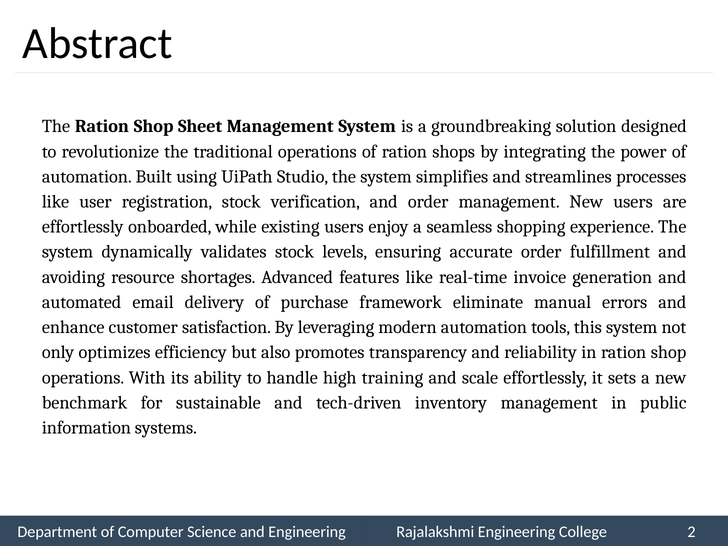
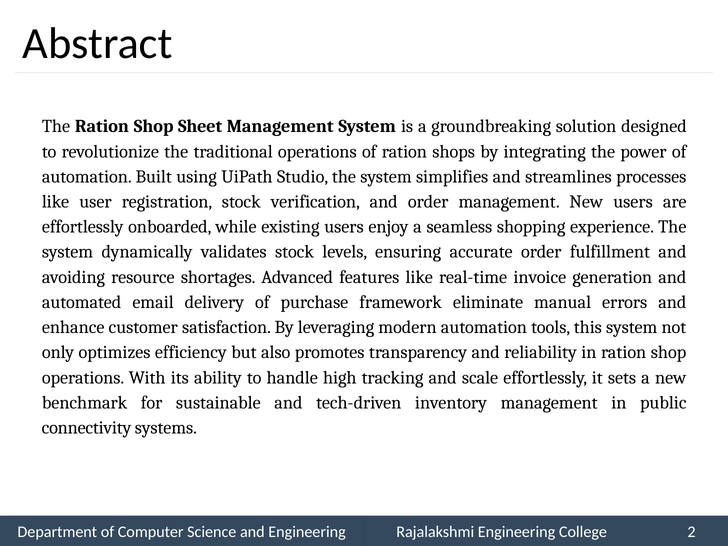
training: training -> tracking (393, 378)
information: information -> connectivity (86, 428)
